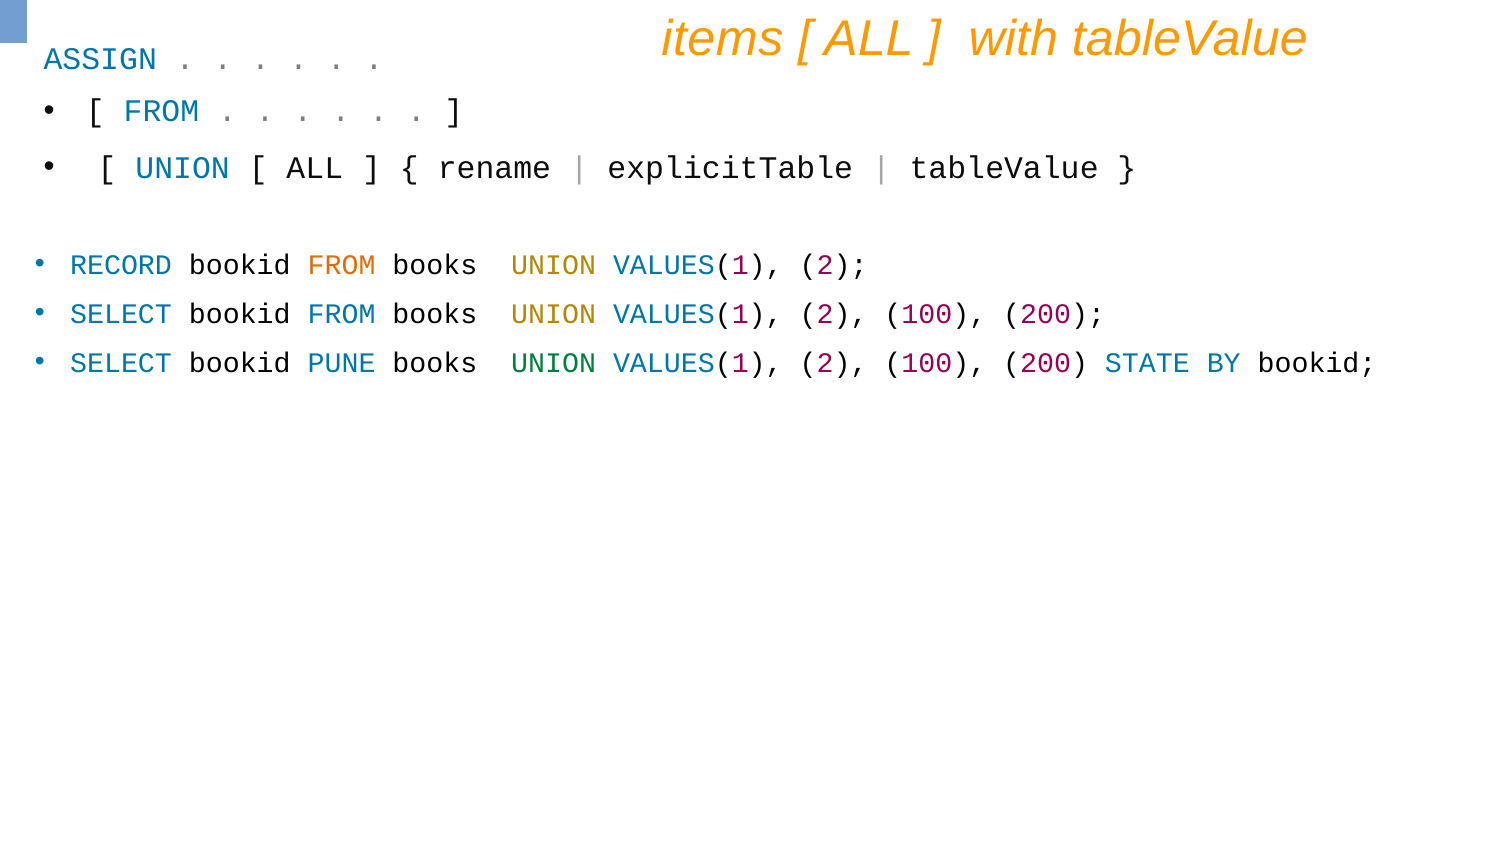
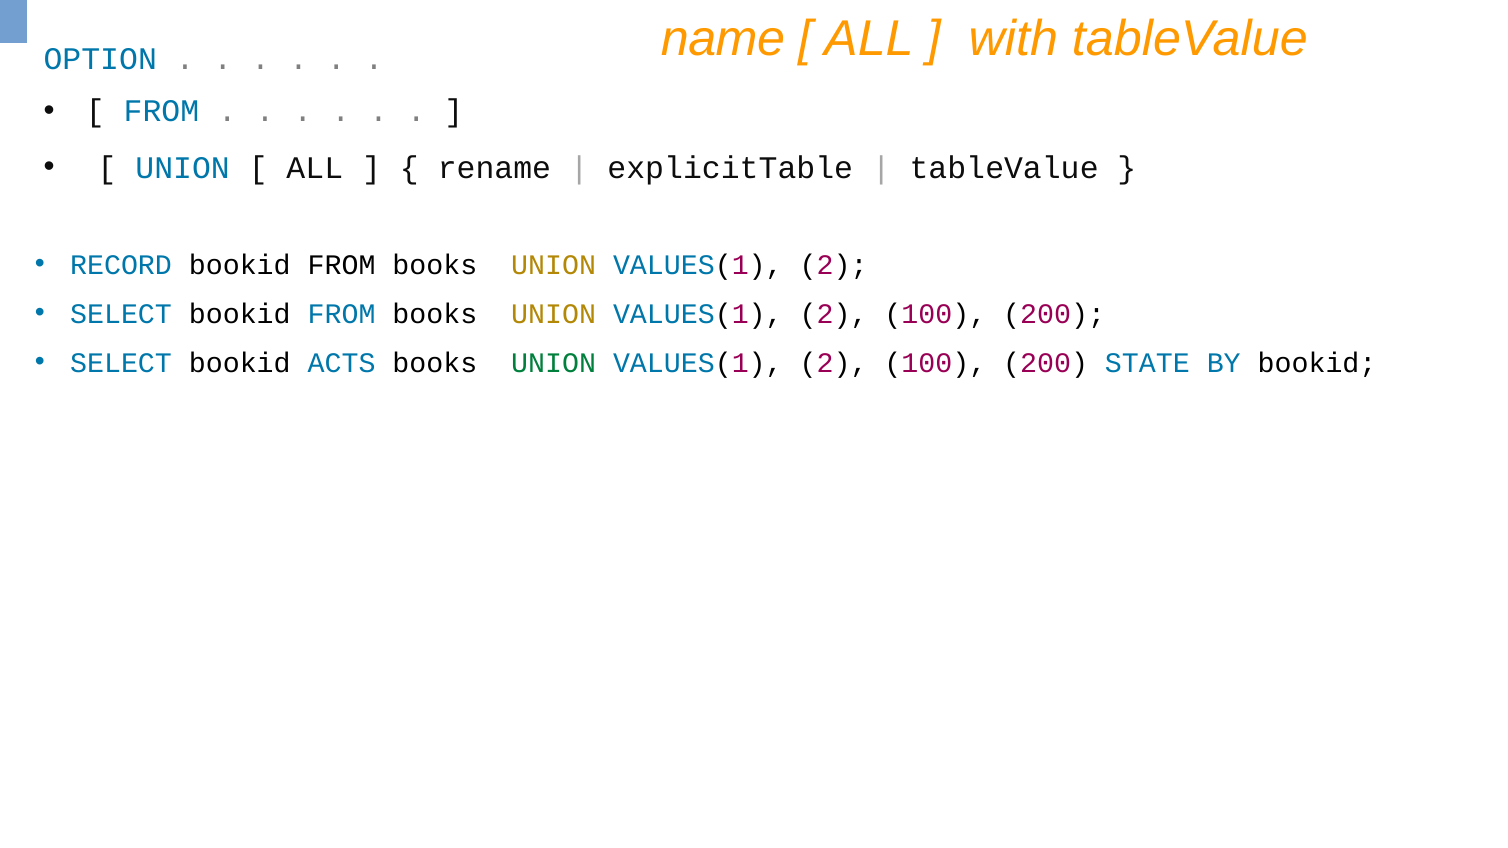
items: items -> name (723, 39)
ASSIGN: ASSIGN -> OPTION (100, 59)
FROM colour: orange -> black (342, 265)
PUNE: PUNE -> ACTS (342, 363)
